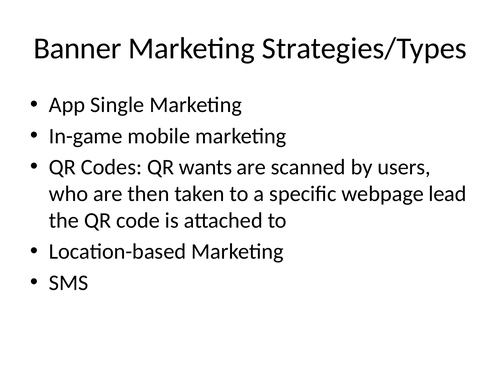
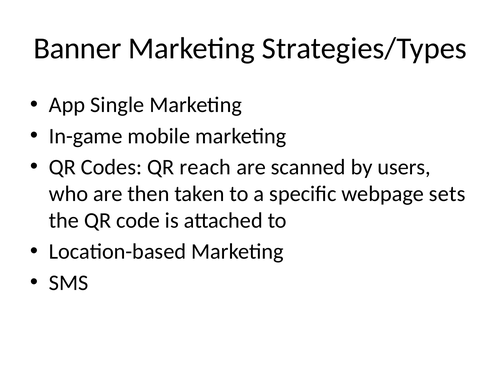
wants: wants -> reach (205, 167)
lead: lead -> sets (447, 194)
